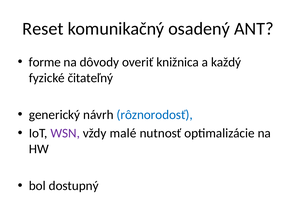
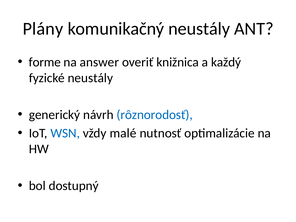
Reset: Reset -> Plány (43, 29)
komunikačný osadený: osadený -> neustály (199, 29)
dôvody: dôvody -> answer (99, 62)
fyzické čitateľný: čitateľný -> neustály (90, 78)
WSN colour: purple -> blue (65, 133)
